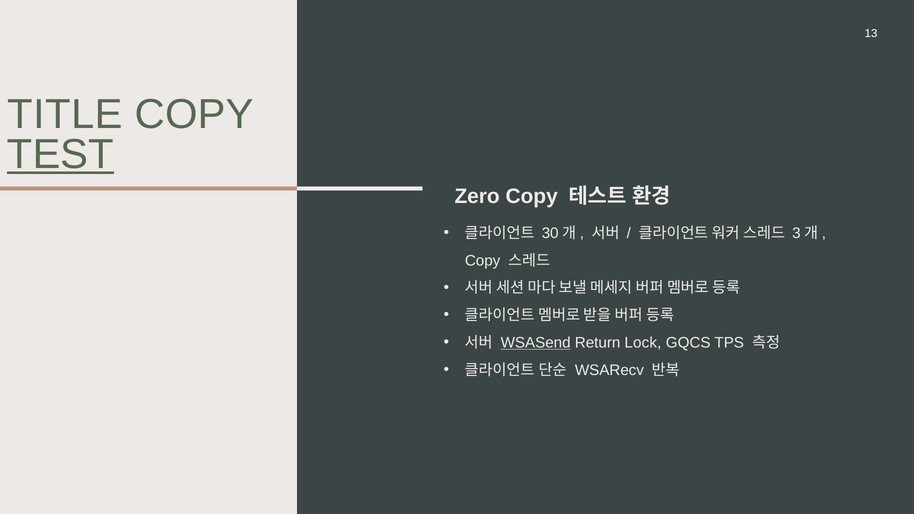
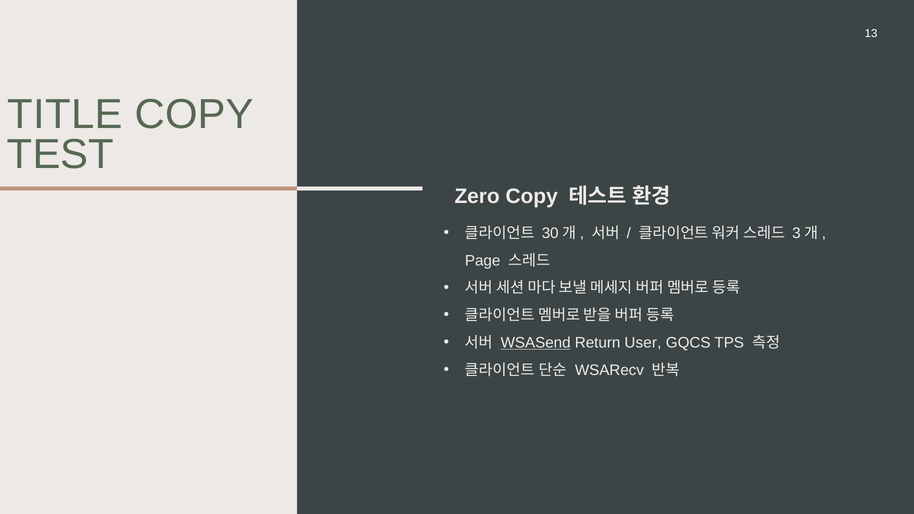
TEST underline: present -> none (60, 155)
Copy: Copy -> Page (483, 261)
Lock: Lock -> User (643, 343)
